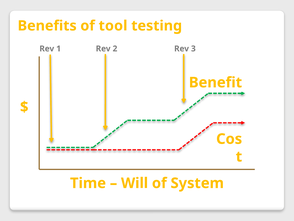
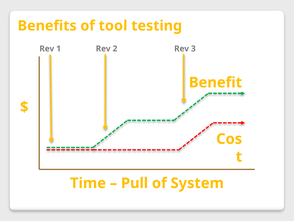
Will: Will -> Pull (135, 183)
